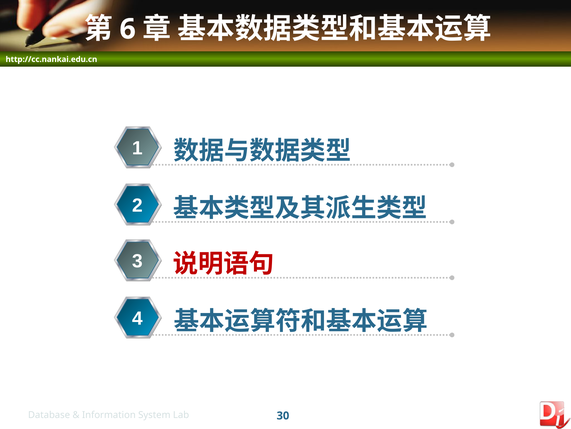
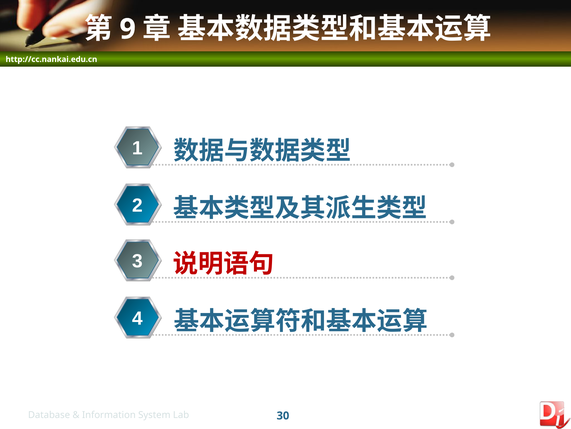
6: 6 -> 9 (128, 29)
